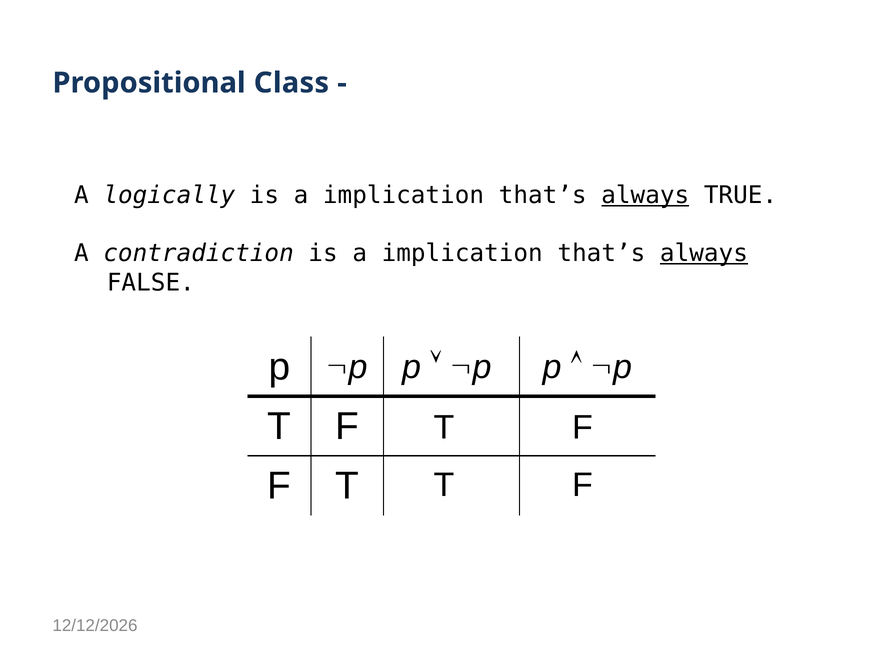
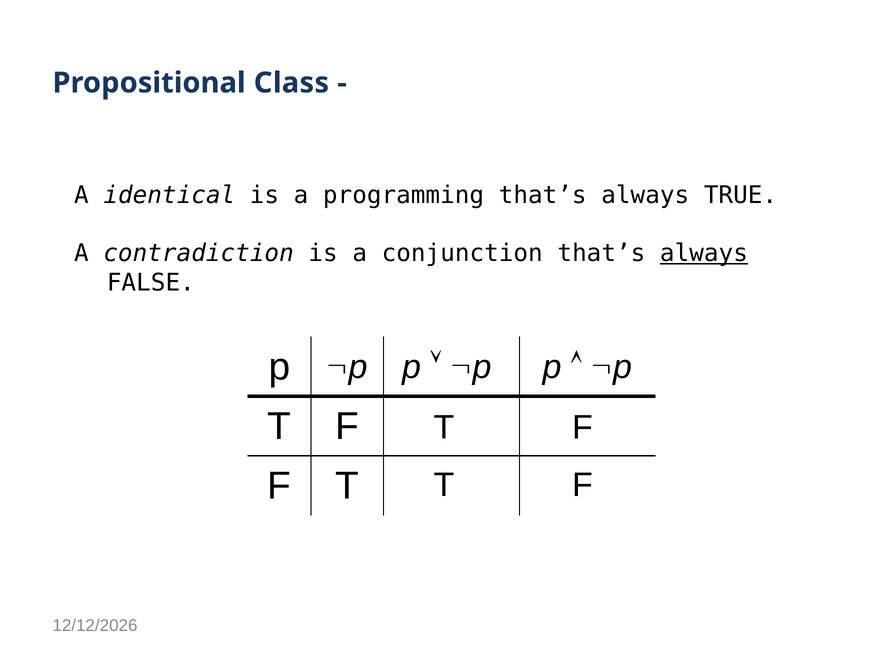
logically: logically -> identical (169, 195)
implication: implication -> programming (404, 195)
always underline: present -> none (645, 195)
contradiction is a implication: implication -> conjunction (462, 254)
